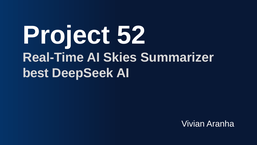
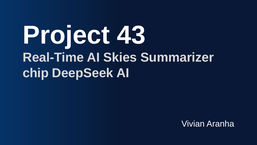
52: 52 -> 43 (131, 35)
best: best -> chip (36, 73)
